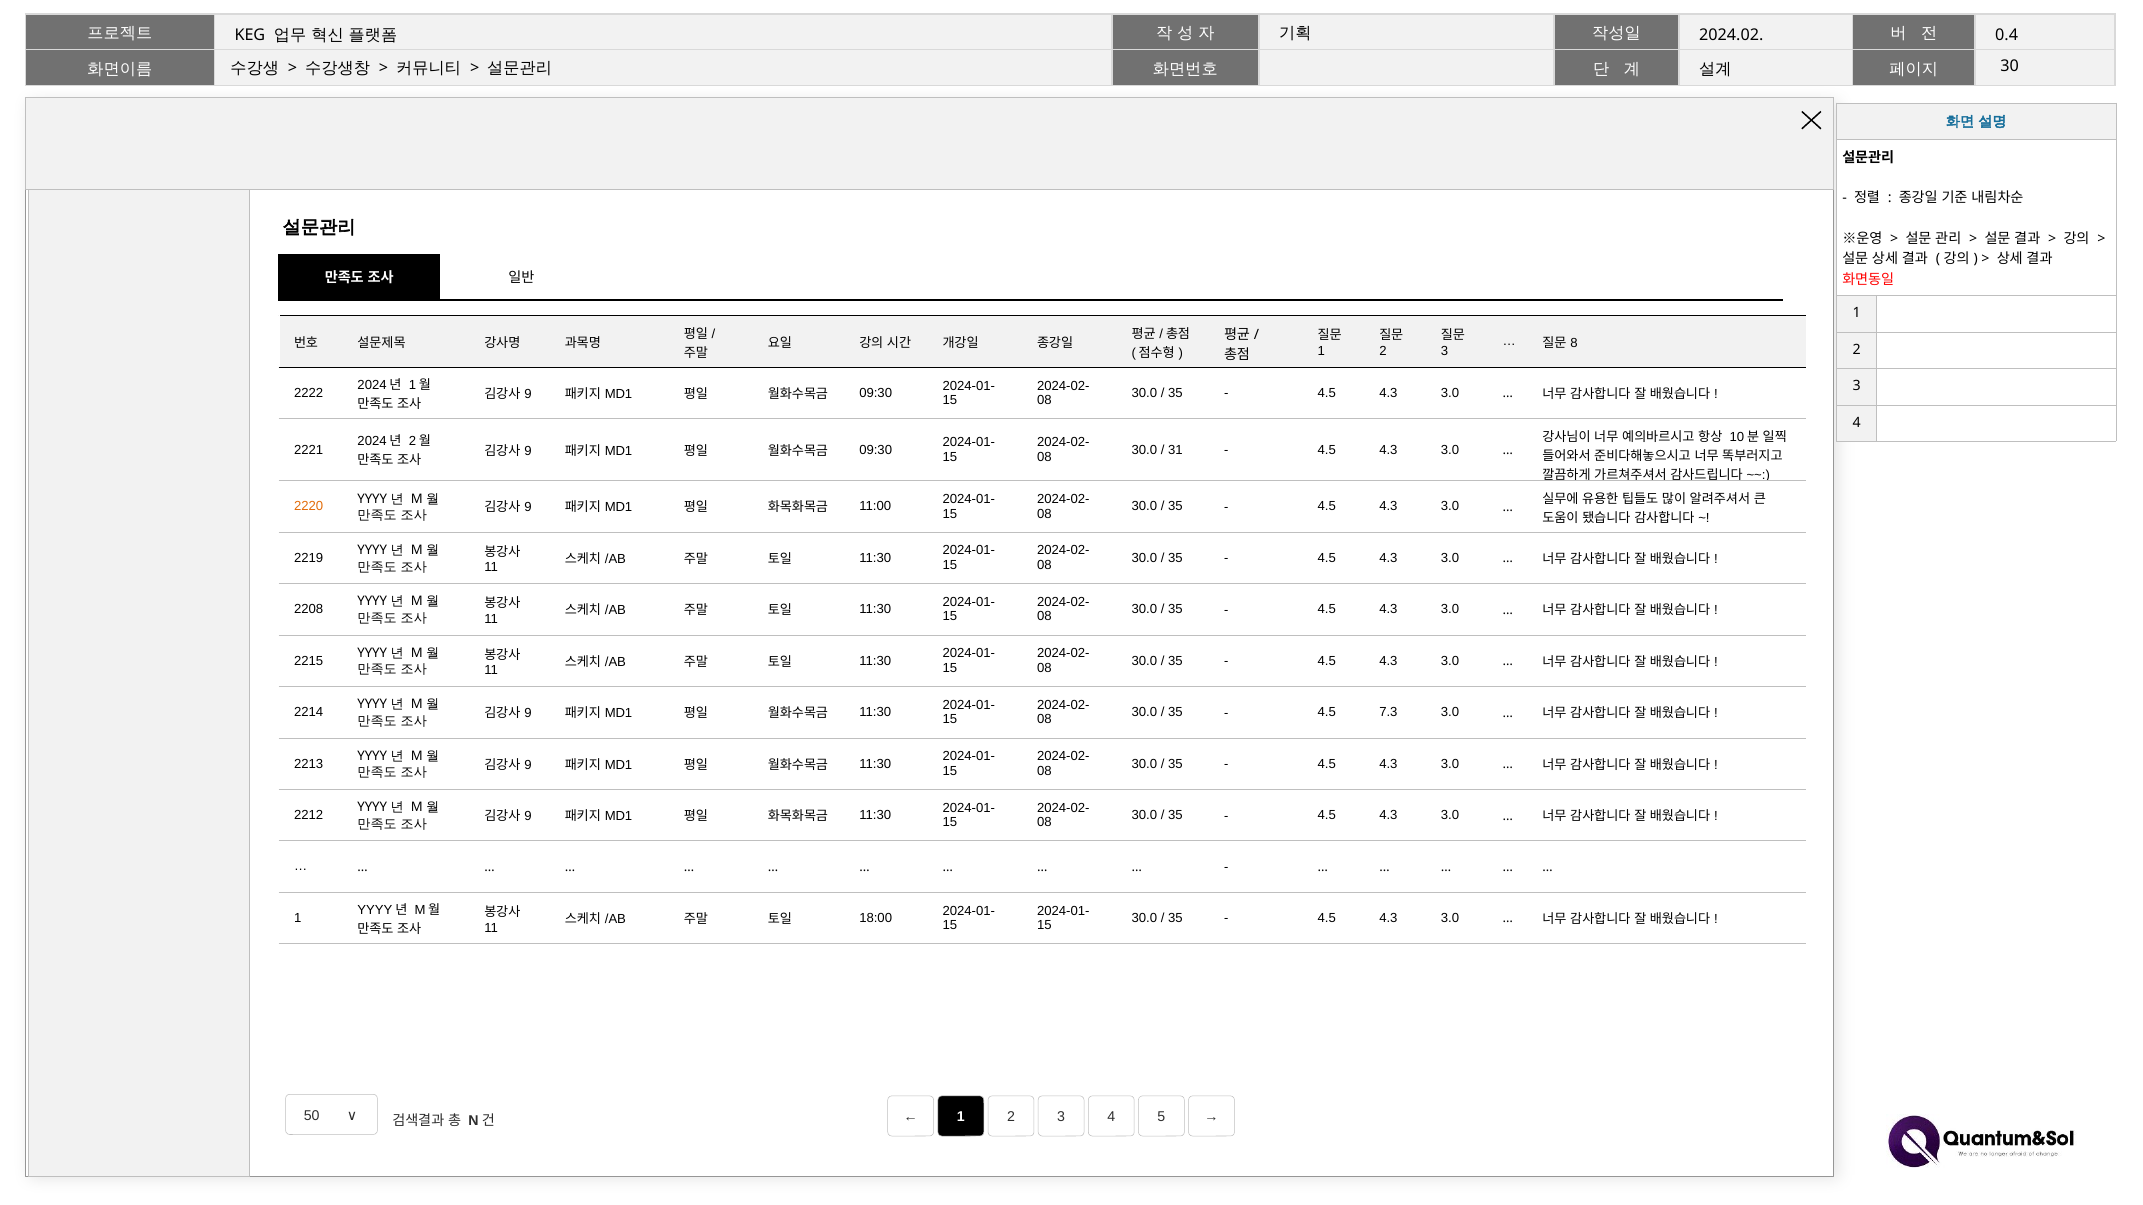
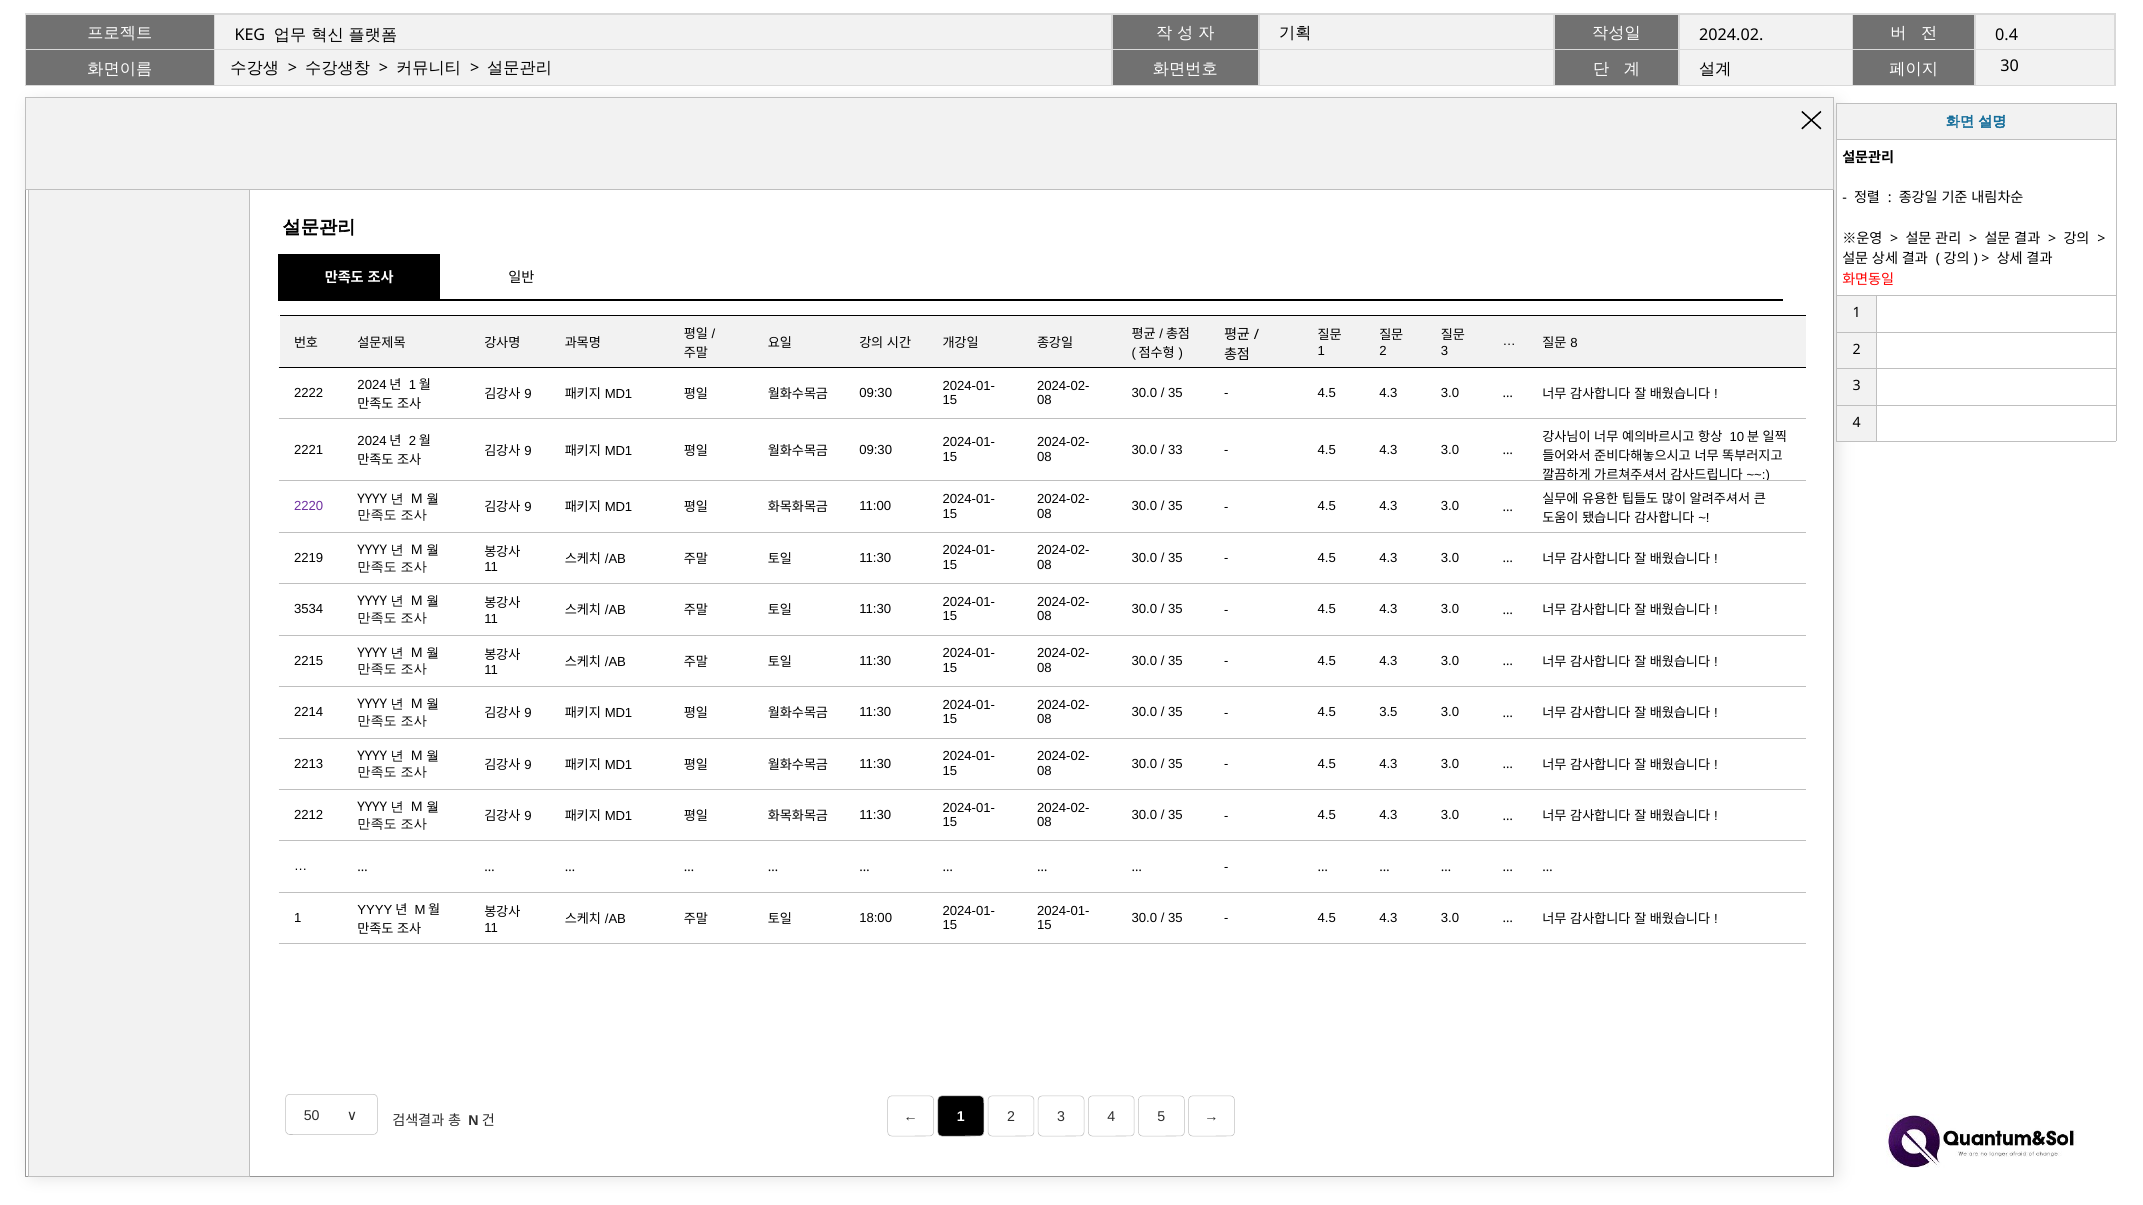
31: 31 -> 33 (1175, 450)
2220 colour: orange -> purple (309, 507)
2208: 2208 -> 3534 (309, 610)
7.3: 7.3 -> 3.5 (1388, 713)
